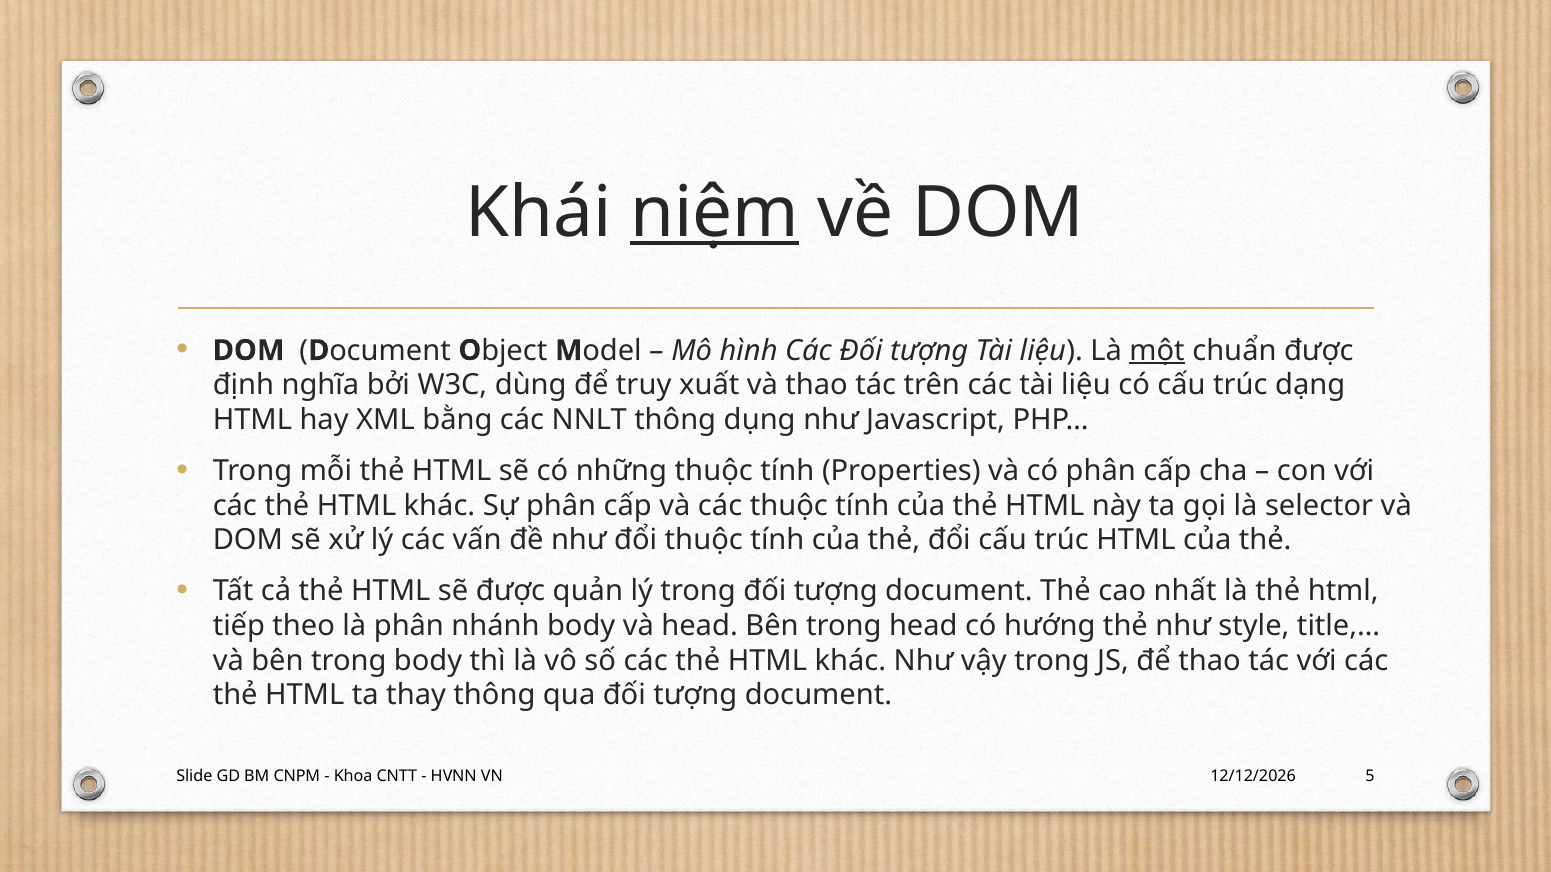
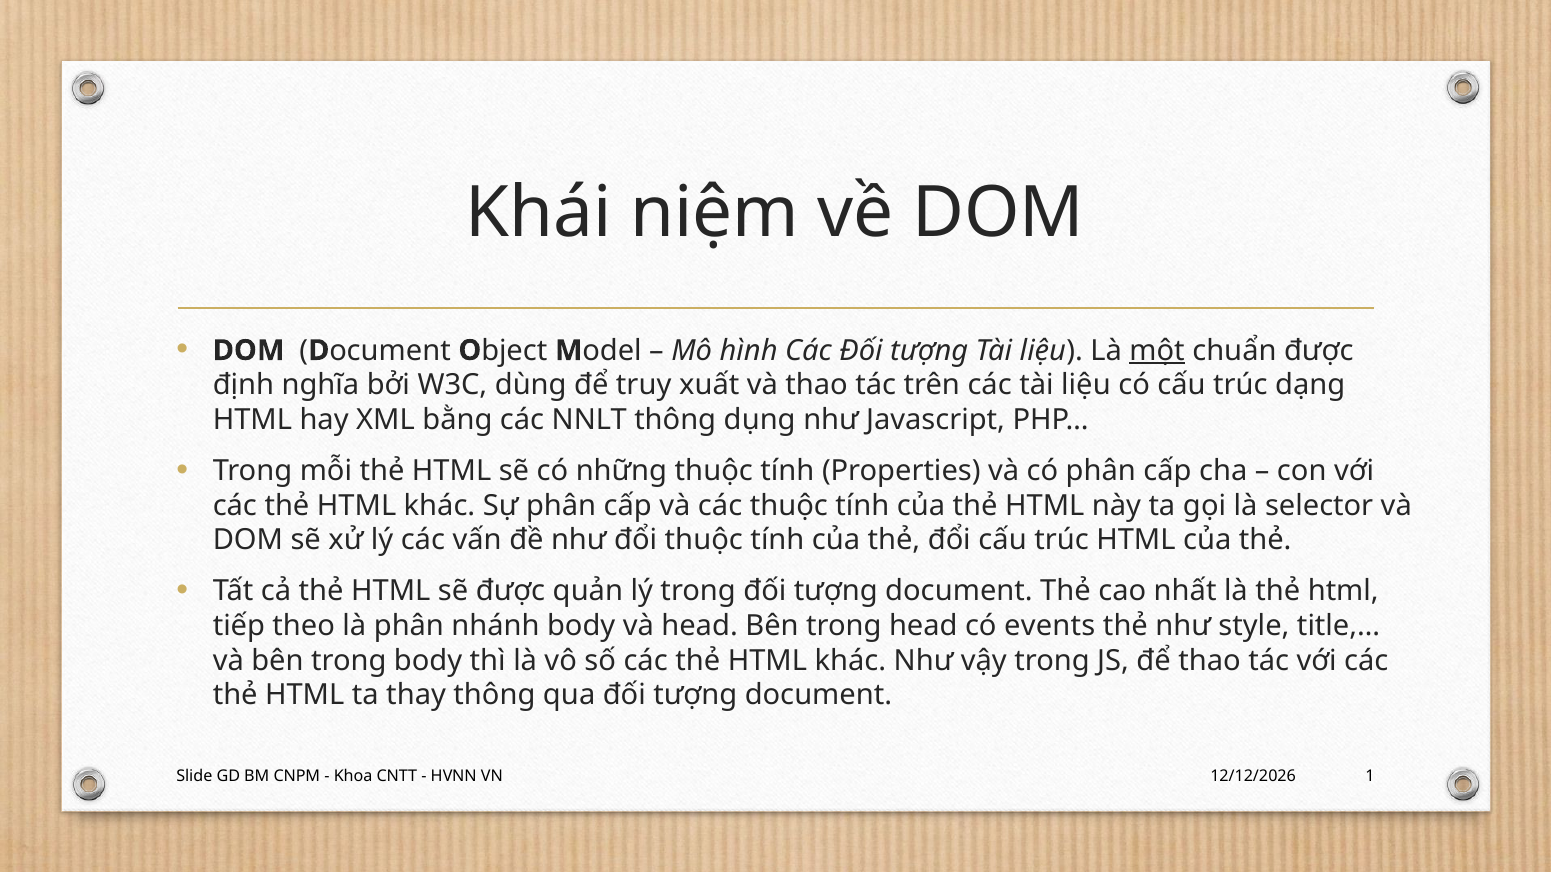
niệm underline: present -> none (715, 213)
hướng: hướng -> events (1050, 626)
5: 5 -> 1 (1370, 777)
